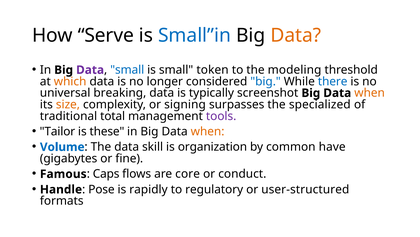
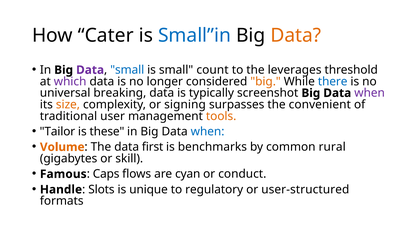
Serve: Serve -> Cater (106, 35)
token: token -> count (213, 70)
modeling: modeling -> leverages (295, 70)
which colour: orange -> purple (70, 81)
big colour: blue -> orange (266, 81)
when colour: orange -> purple (370, 93)
specialized: specialized -> convenient (320, 104)
total: total -> user (113, 116)
tools colour: purple -> orange (221, 116)
when colour: orange -> blue (208, 131)
Volume colour: blue -> orange (62, 147)
skill: skill -> first (153, 147)
organization: organization -> benchmarks (212, 147)
have: have -> rural (332, 147)
fine: fine -> skill (129, 158)
core: core -> cyan (188, 174)
Pose: Pose -> Slots (101, 189)
rapidly: rapidly -> unique (149, 189)
